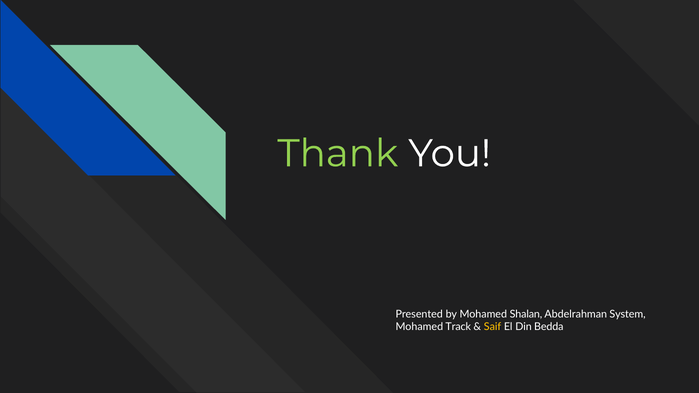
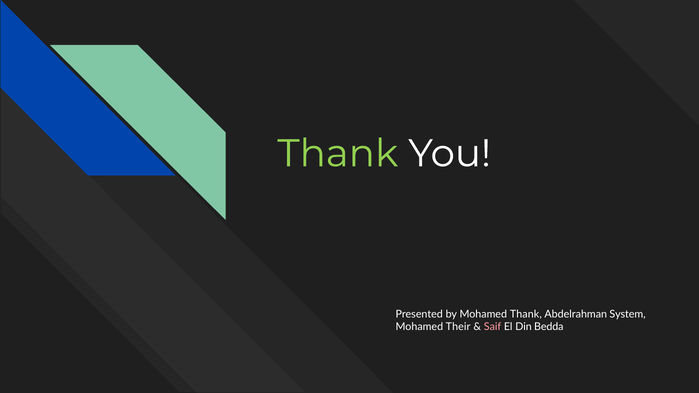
Mohamed Shalan: Shalan -> Thank (526, 314)
Track: Track -> Their (458, 327)
Saif colour: yellow -> pink (493, 327)
